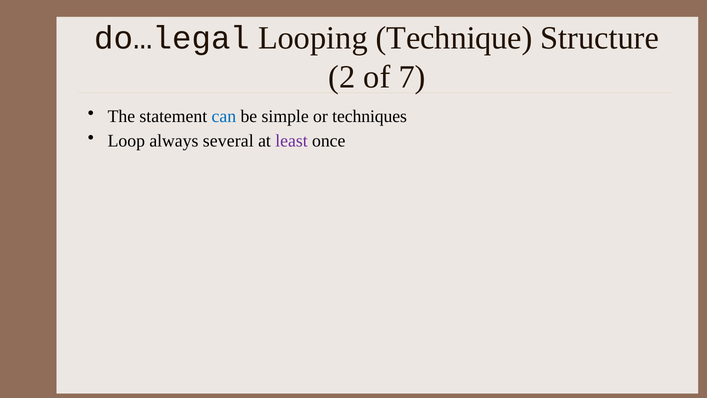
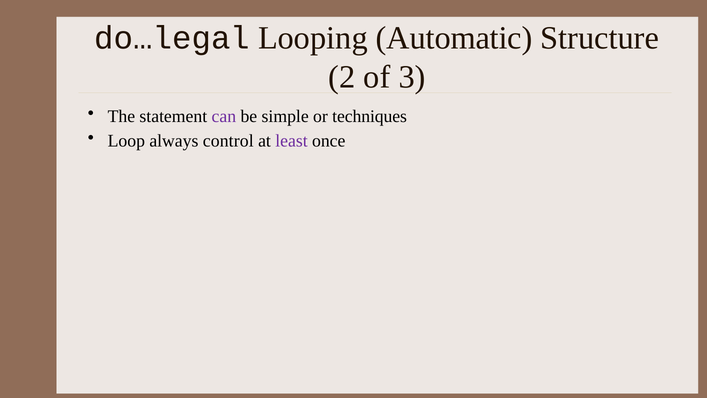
Technique: Technique -> Automatic (454, 38)
7: 7 -> 3 (412, 77)
can colour: blue -> purple (224, 116)
several: several -> control (228, 141)
